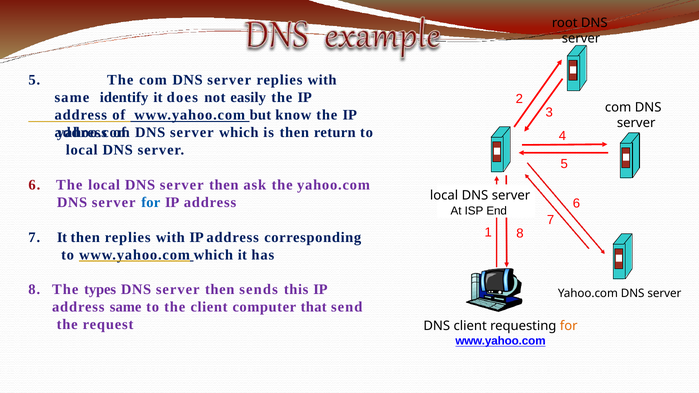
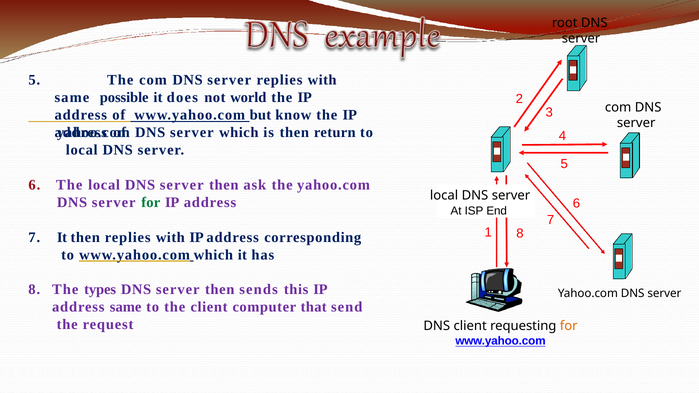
identify: identify -> possible (124, 98)
easily: easily -> world (248, 98)
for colour: blue -> green (151, 202)
